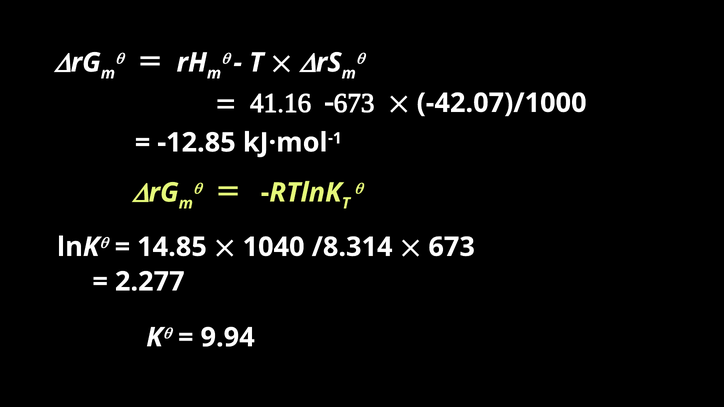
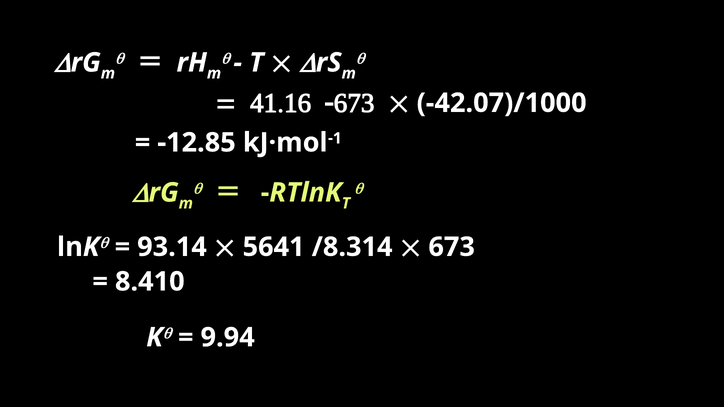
14.85: 14.85 -> 93.14 (172, 247)
1040: 1040 -> 5641 (274, 247)
2.277: 2.277 -> 8.410 (150, 282)
